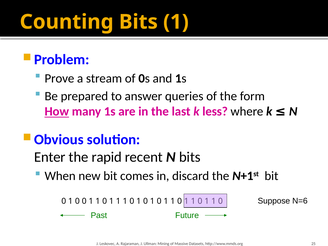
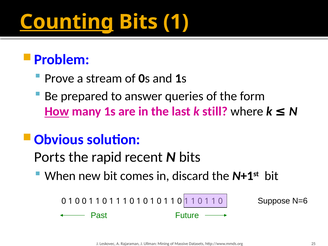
Counting underline: none -> present (67, 22)
less: less -> still (215, 112)
Enter: Enter -> Ports (50, 157)
